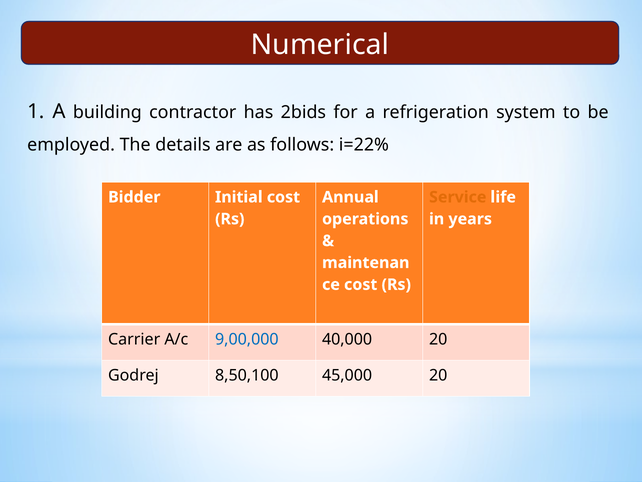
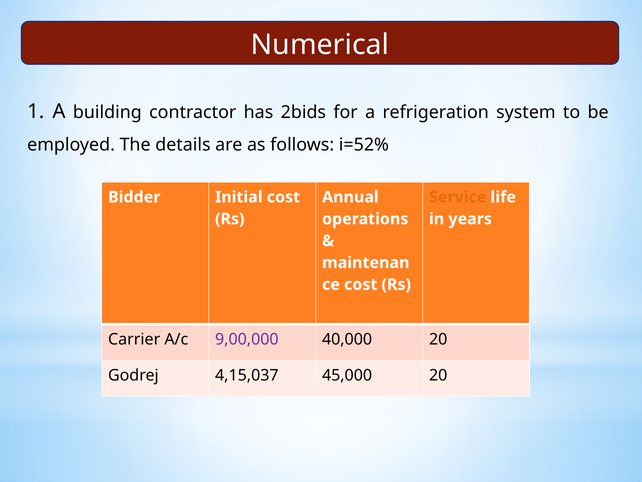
i=22%: i=22% -> i=52% (364, 145)
9,00,000 colour: blue -> purple (247, 339)
8,50,100: 8,50,100 -> 4,15,037 (247, 375)
